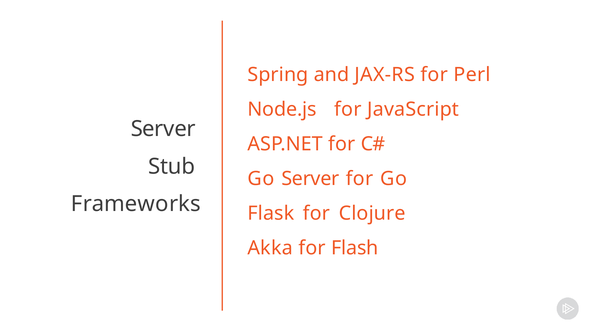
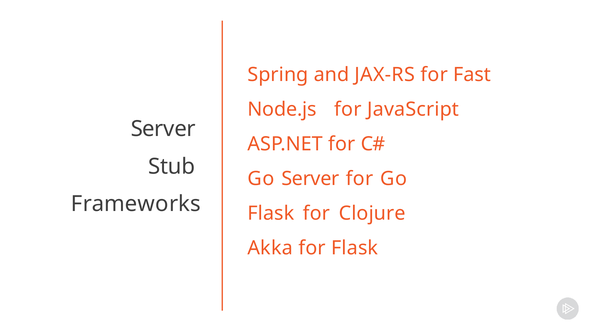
Perl: Perl -> Fast (472, 75)
for Flash: Flash -> Flask (355, 248)
